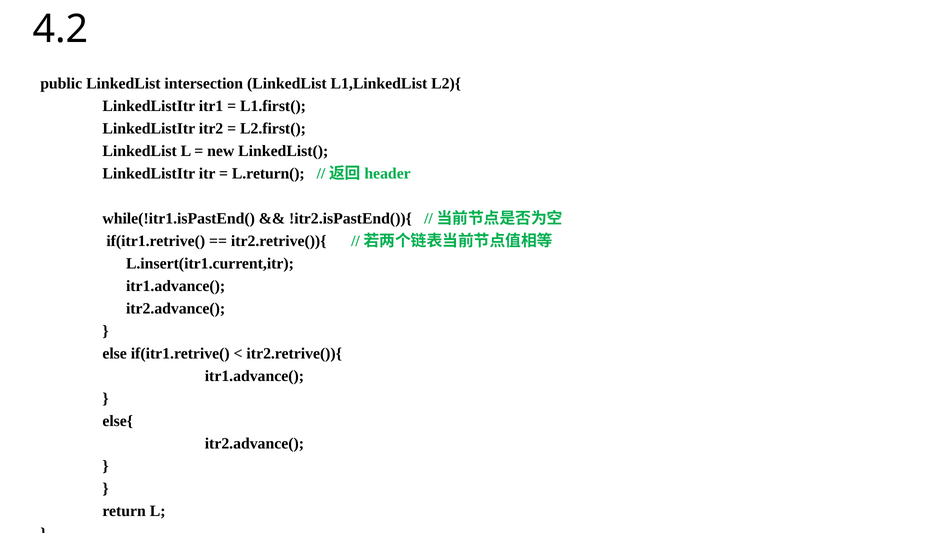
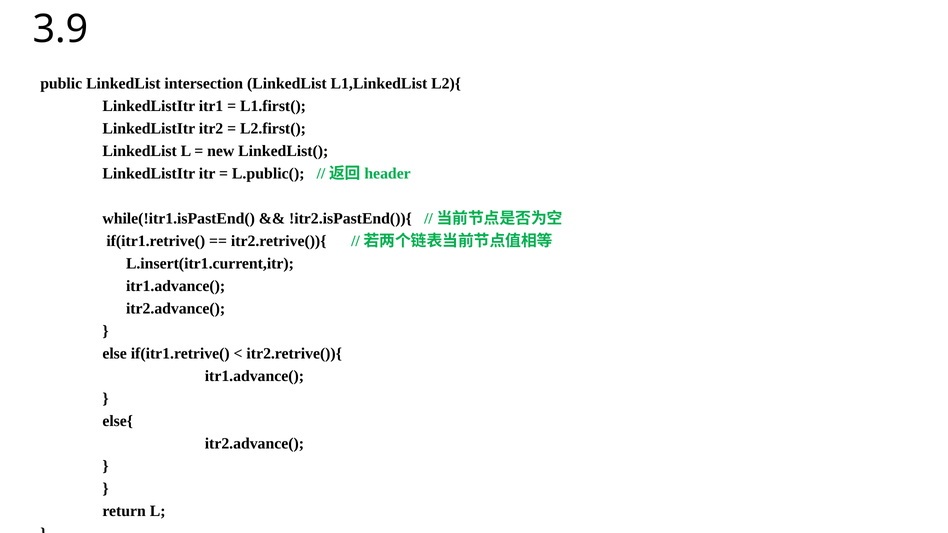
4.2: 4.2 -> 3.9 (61, 29)
L.return(: L.return( -> L.public( (268, 174)
